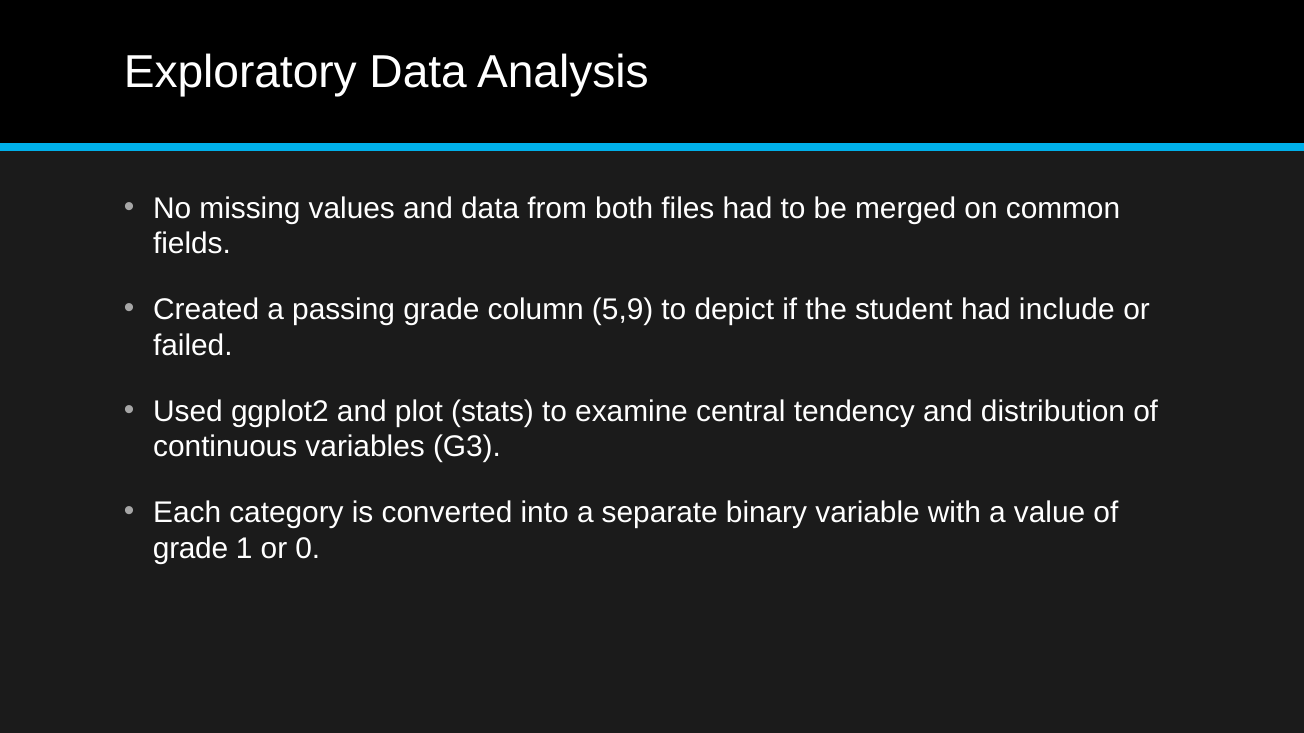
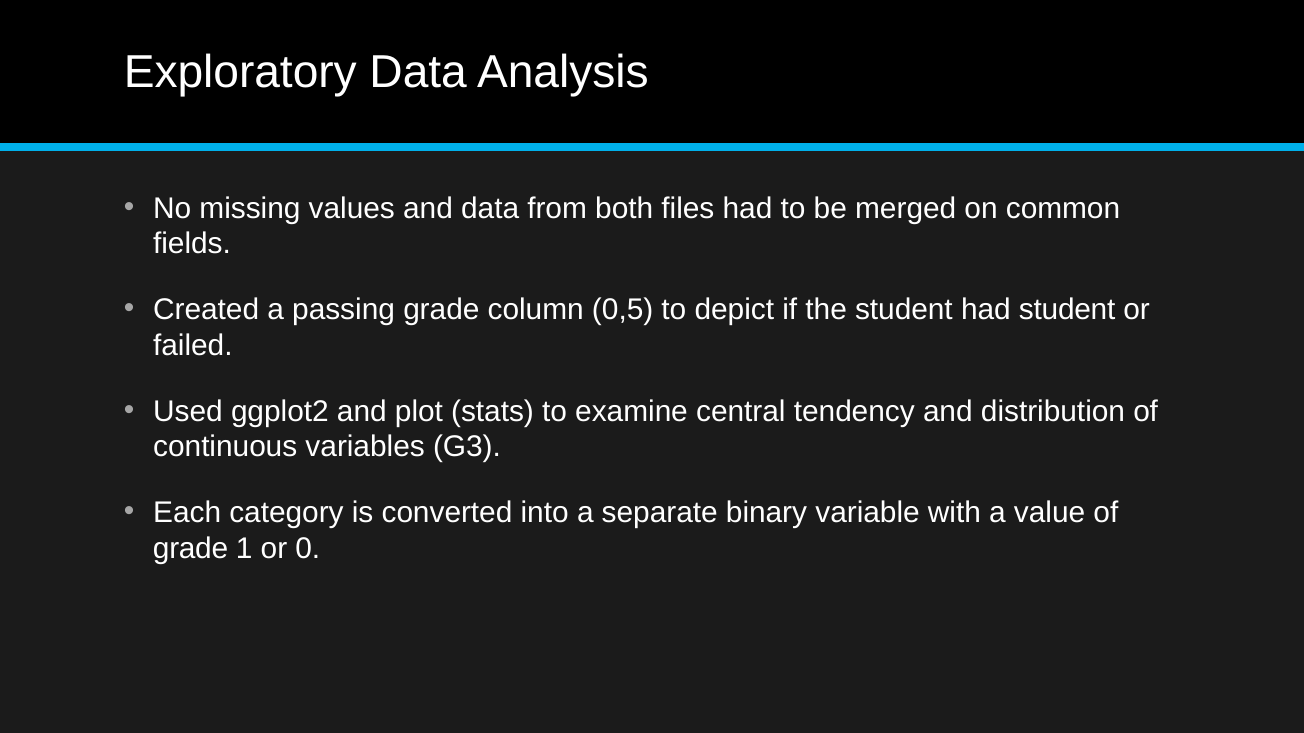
5,9: 5,9 -> 0,5 (623, 310)
had include: include -> student (1067, 310)
